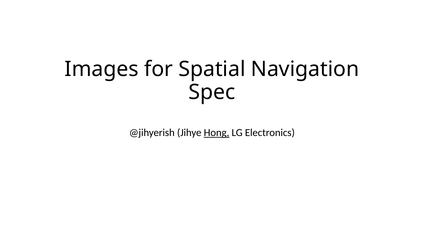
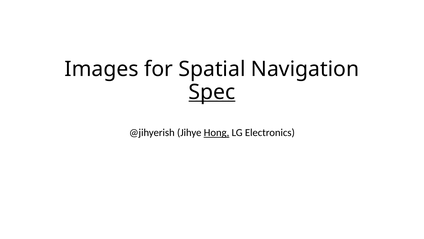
Spec underline: none -> present (212, 92)
